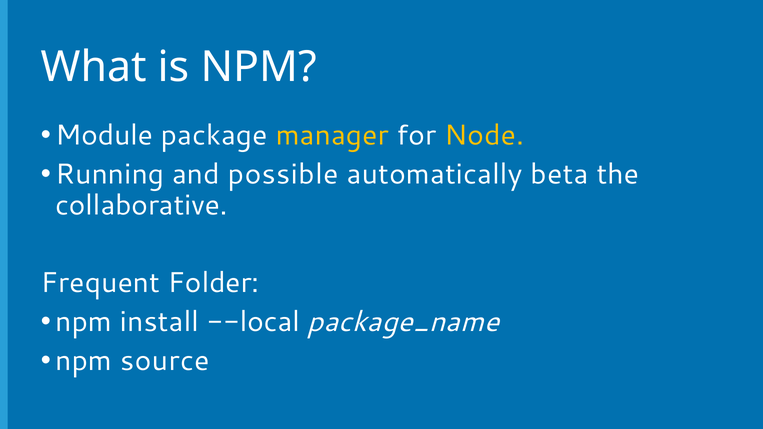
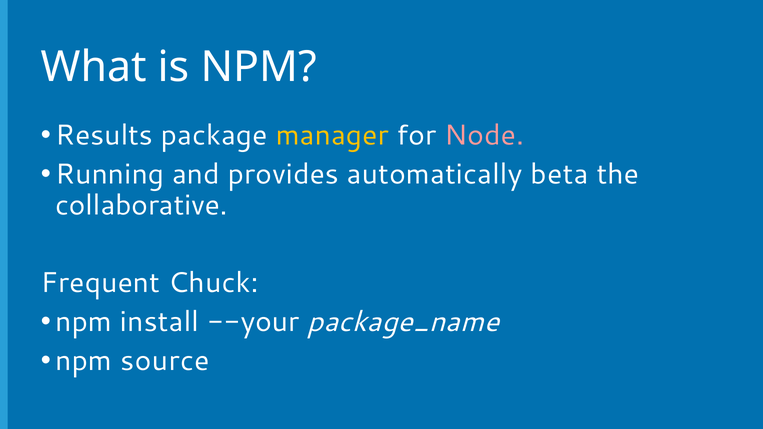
Module: Module -> Results (104, 136)
Node colour: yellow -> pink (484, 136)
possible: possible -> provides (283, 174)
Folder: Folder -> Chuck (213, 283)
--local: --local -> --your (253, 322)
